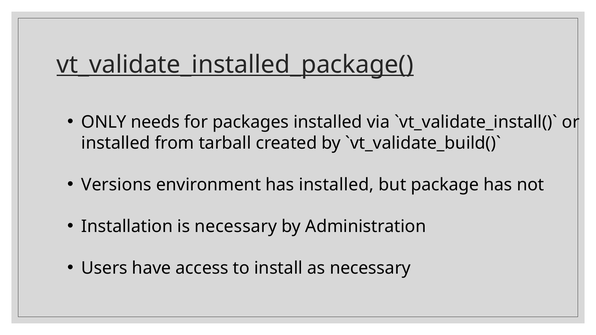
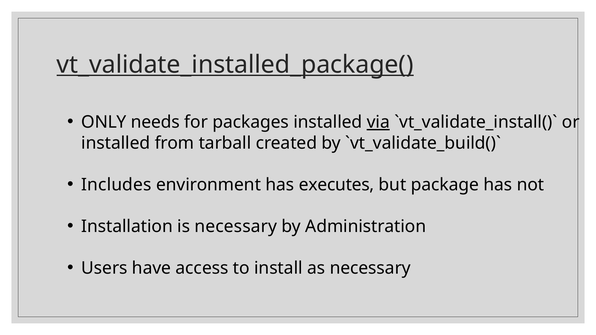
via underline: none -> present (378, 122)
Versions: Versions -> Includes (116, 185)
has installed: installed -> executes (337, 185)
